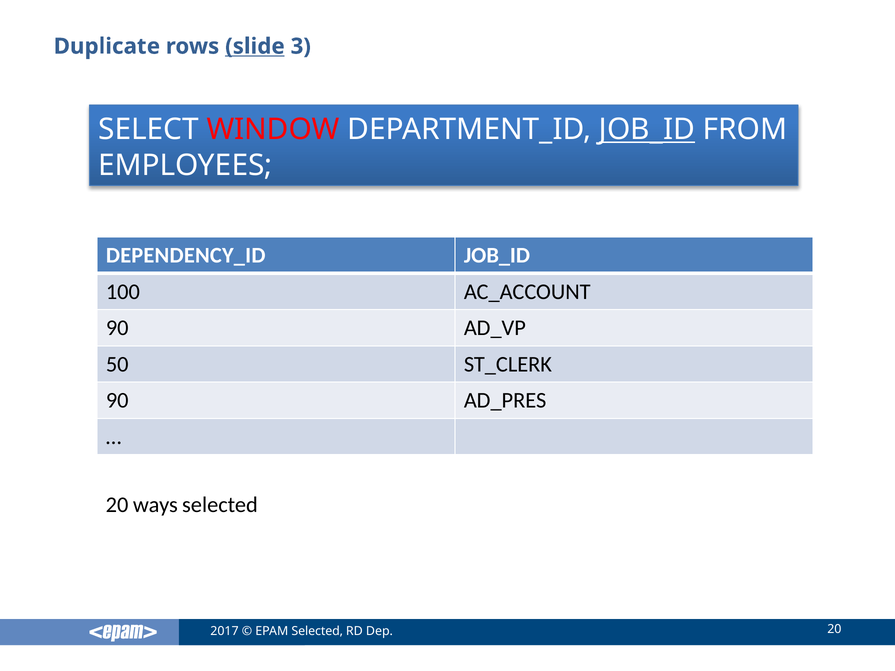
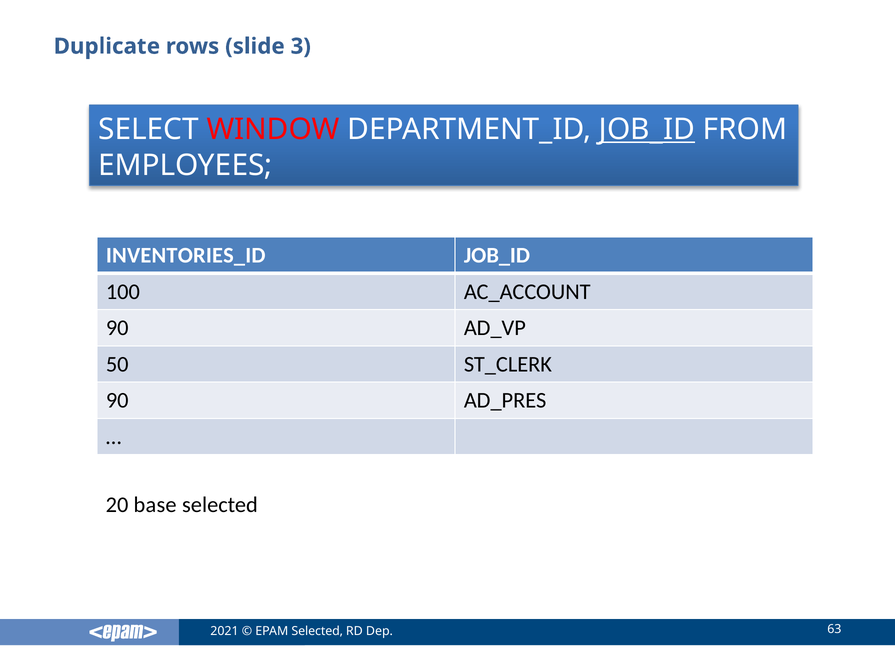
slide underline: present -> none (255, 46)
DEPENDENCY_ID: DEPENDENCY_ID -> INVENTORIES_ID (186, 256)
ways: ways -> base (155, 505)
2017: 2017 -> 2021 (224, 631)
Dep 20: 20 -> 63 (834, 629)
